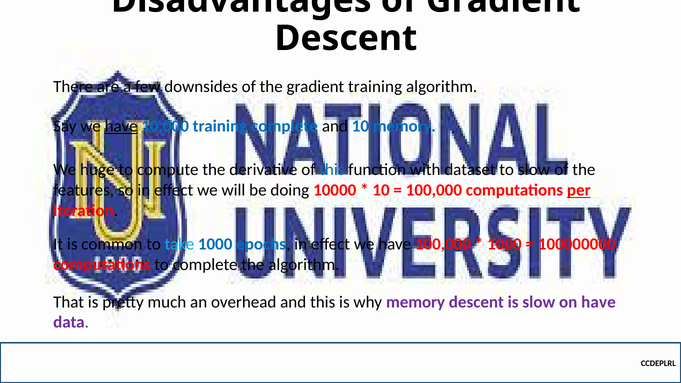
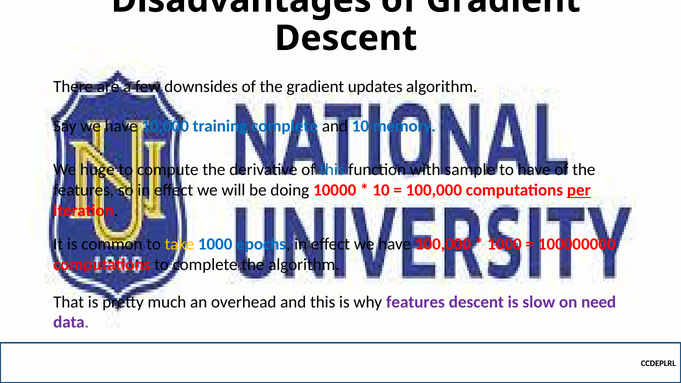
gradient training: training -> updates (375, 87)
have underline: present -> none (121, 126)
dataset: dataset -> sample (470, 170)
to slow: slow -> have (534, 170)
take colour: light blue -> yellow (179, 244)
why memory: memory -> features (415, 302)
on have: have -> need (599, 302)
